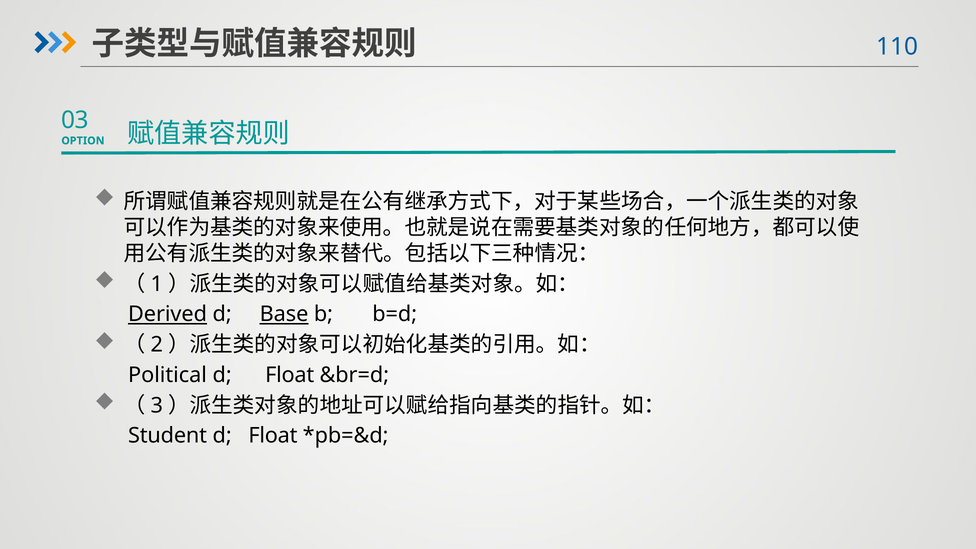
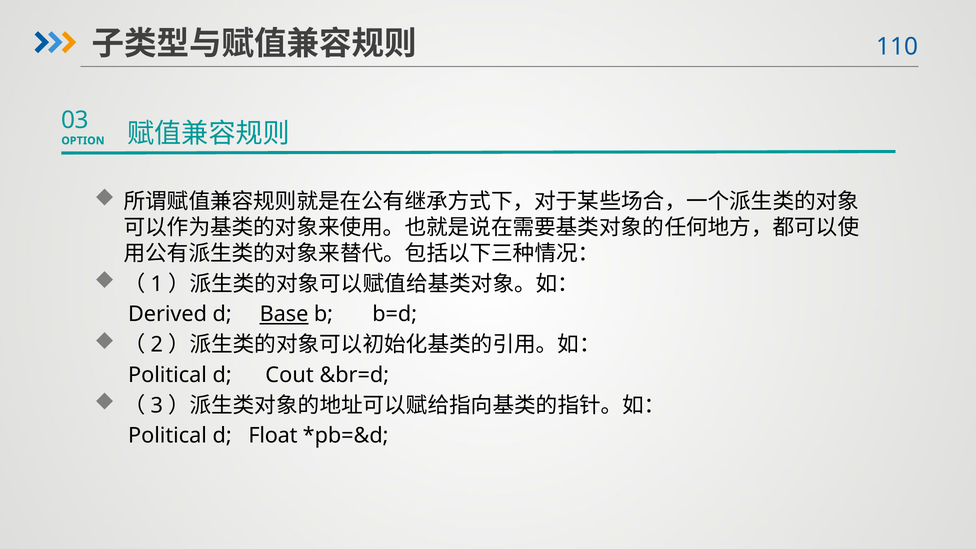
Derived underline: present -> none (168, 314)
Float: Float -> Cout (290, 375)
Student: Student -> Political (167, 436)
